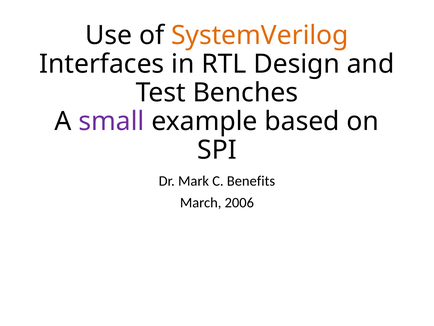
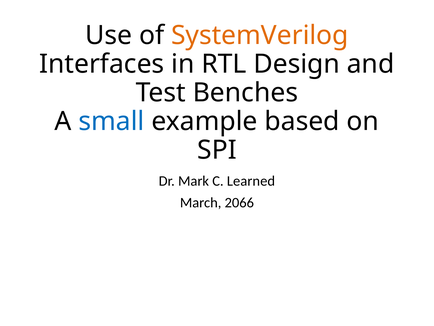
small colour: purple -> blue (111, 121)
Benefits: Benefits -> Learned (251, 181)
2006: 2006 -> 2066 (239, 203)
